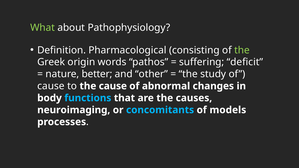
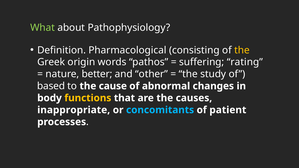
the colour: light green -> yellow (242, 50)
deficit: deficit -> rating (245, 62)
cause: cause -> based (51, 86)
functions colour: light blue -> yellow (88, 98)
neuroimaging: neuroimaging -> inappropriate (74, 110)
models: models -> patient (228, 110)
